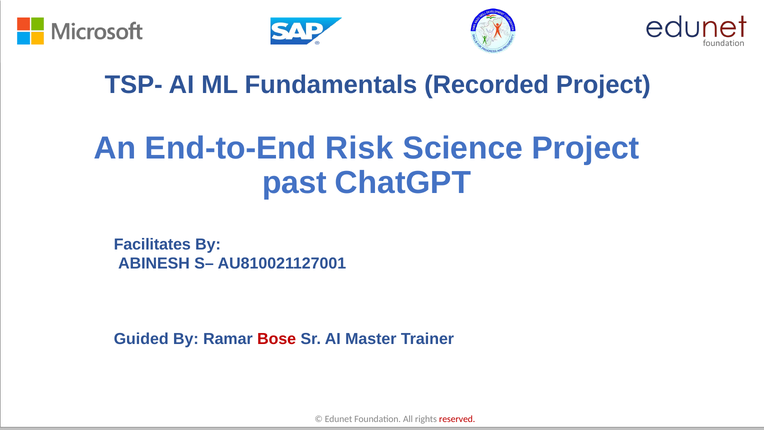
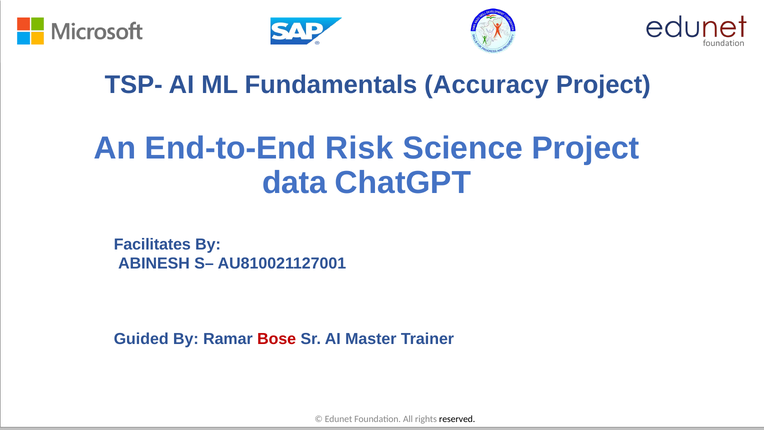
Recorded: Recorded -> Accuracy (487, 85)
past: past -> data (295, 182)
reserved colour: red -> black (457, 419)
